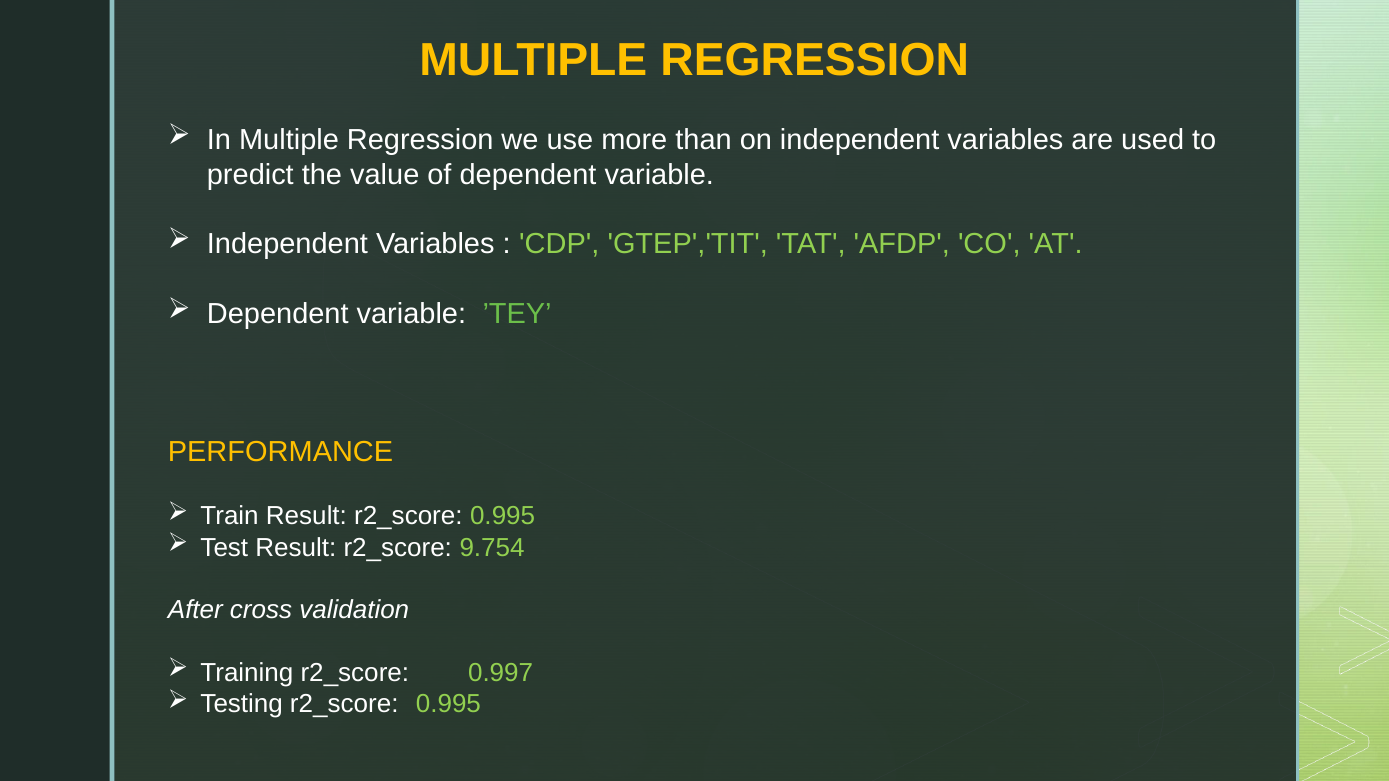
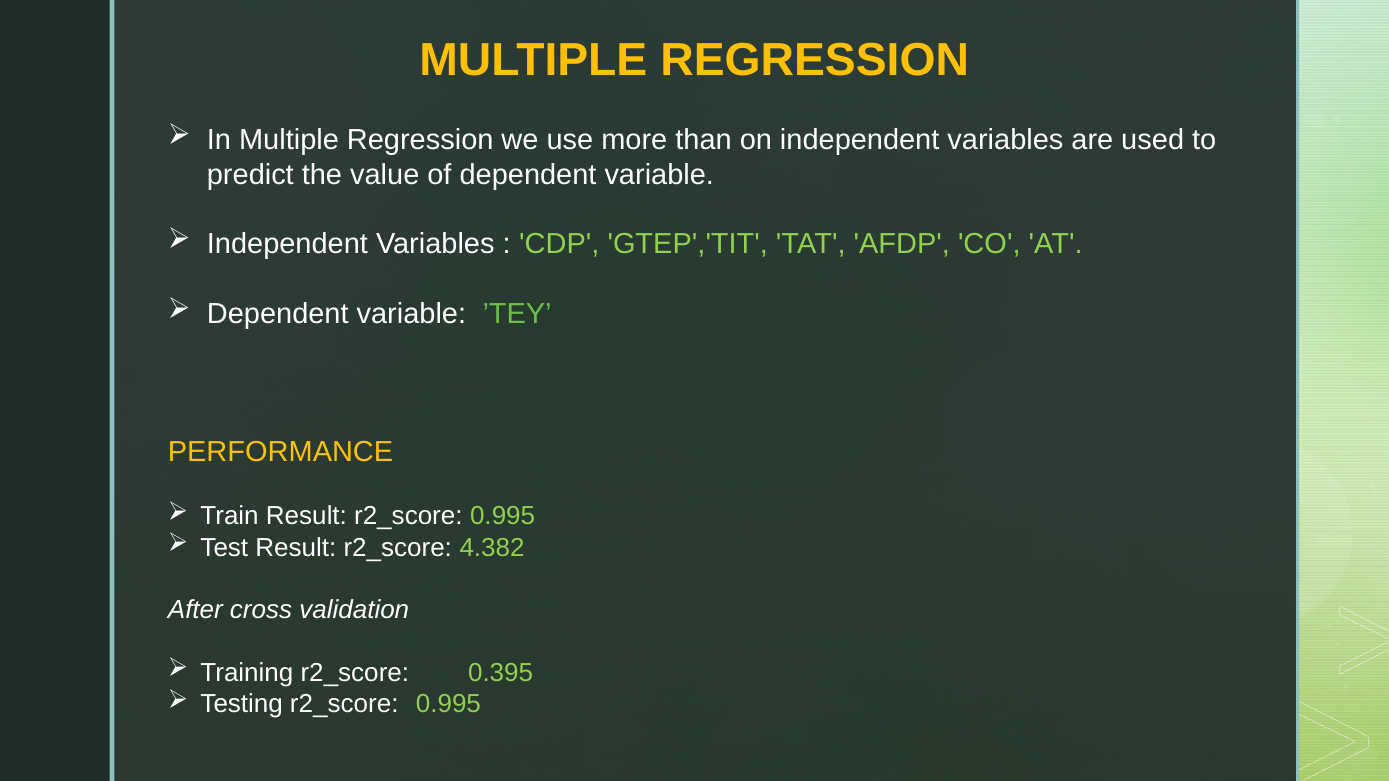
9.754: 9.754 -> 4.382 (492, 548)
0.997: 0.997 -> 0.395 (501, 673)
